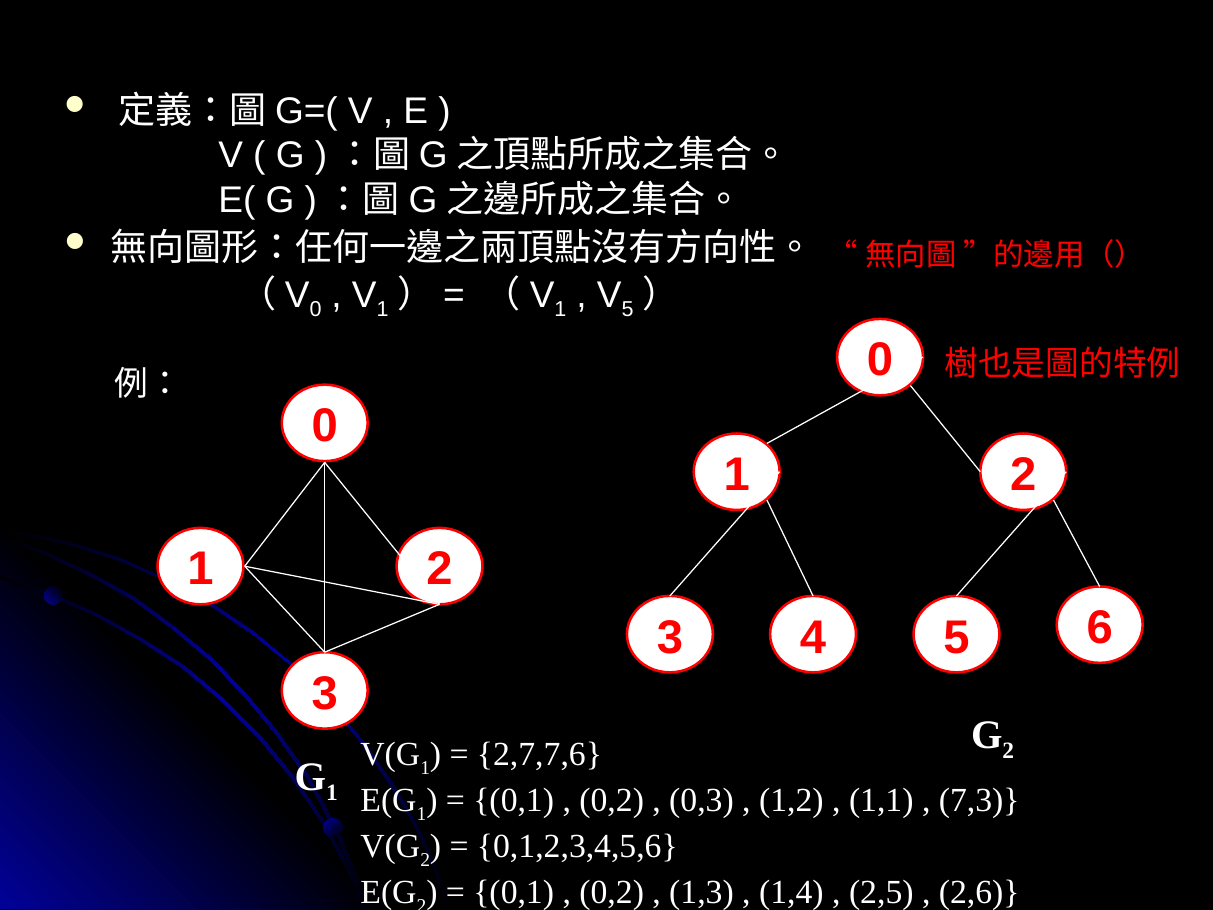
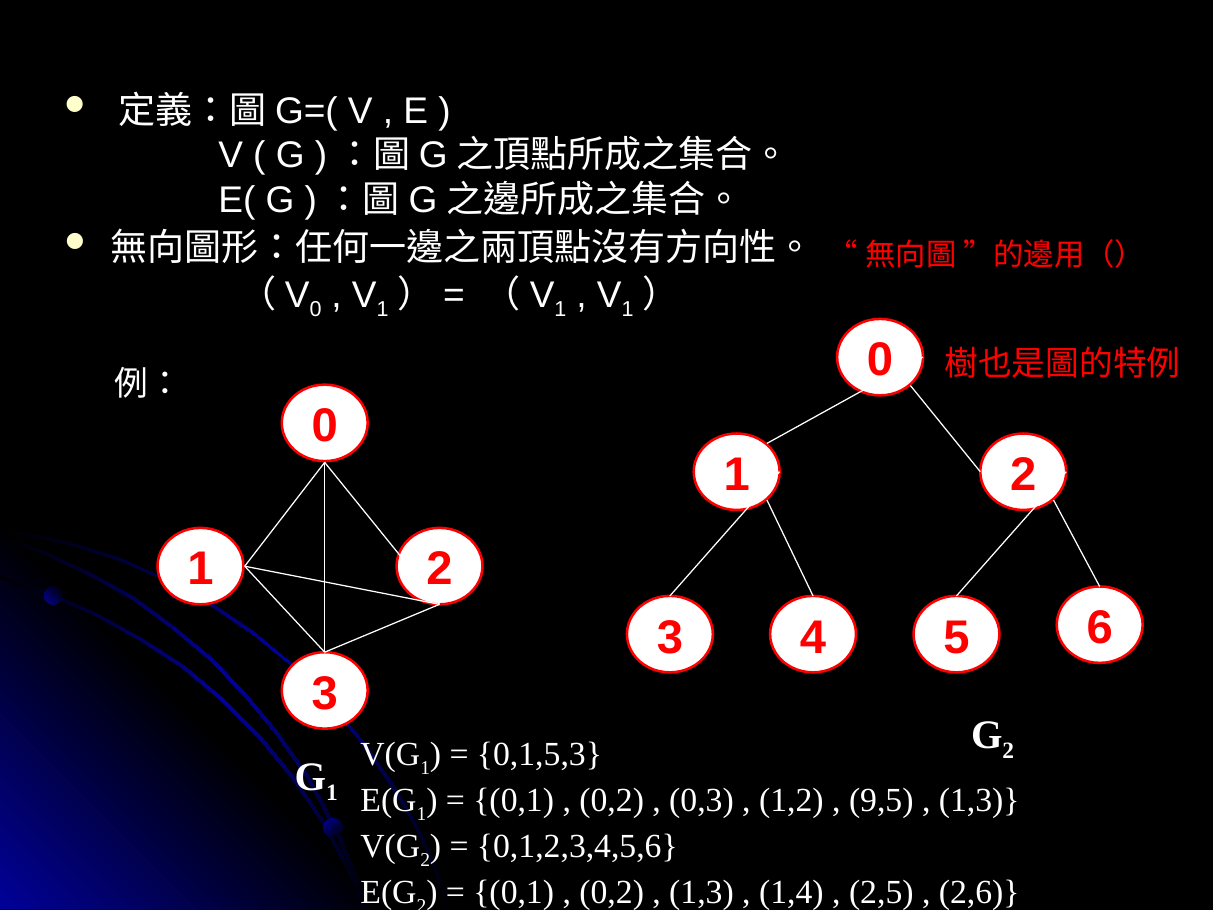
5: 5 -> 1 (628, 309)
2,7,7,6: 2,7,7,6 -> 0,1,5,3 (539, 755)
1,1: 1,1 -> 9,5 (881, 801)
7,3: 7,3 -> 1,3 (979, 801)
